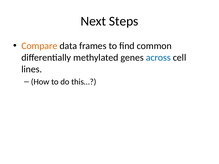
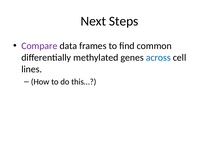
Compare colour: orange -> purple (39, 46)
